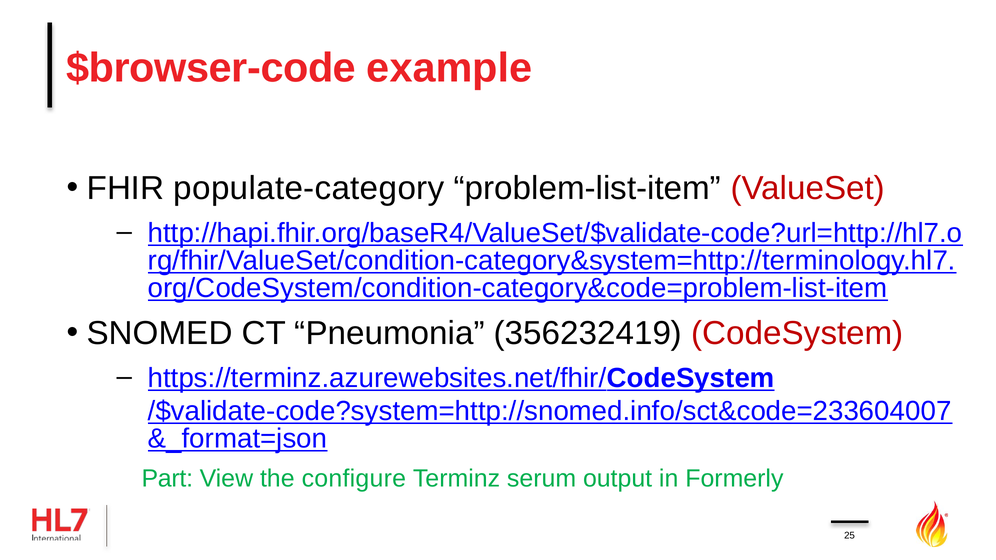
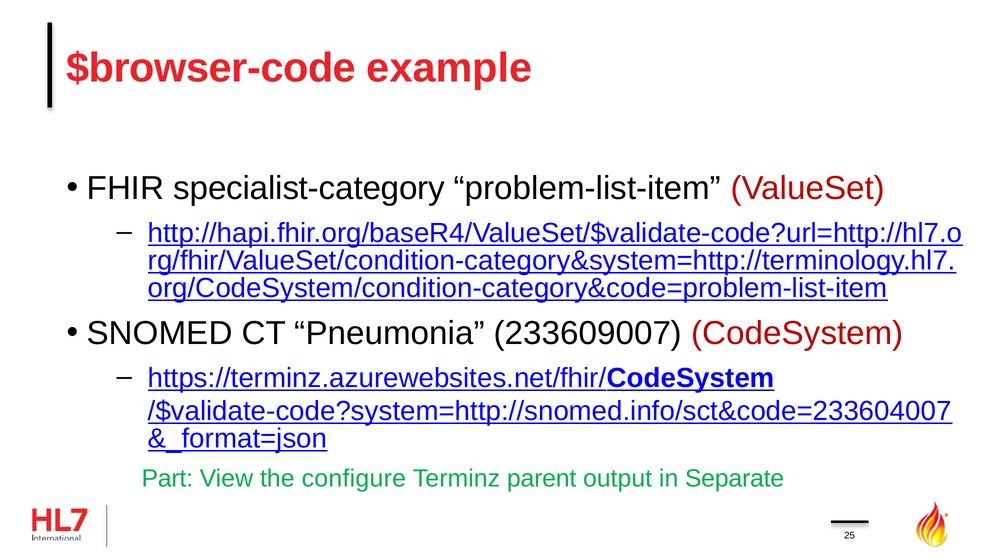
populate-category: populate-category -> specialist-category (309, 189)
356232419: 356232419 -> 233609007 (588, 334)
serum: serum -> parent (542, 479)
Formerly: Formerly -> Separate (735, 479)
